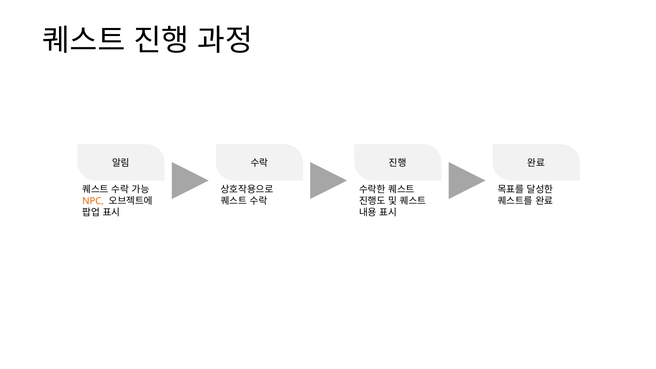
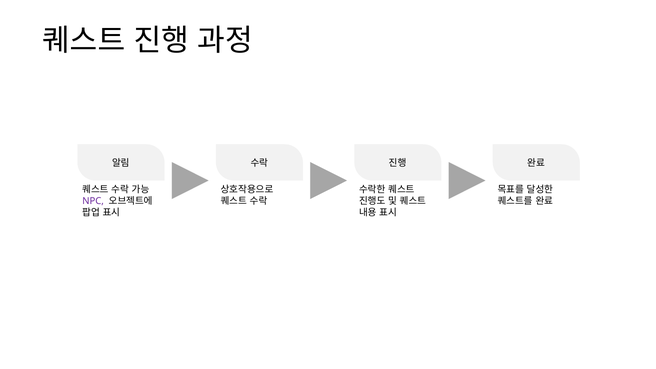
NPC colour: orange -> purple (93, 201)
